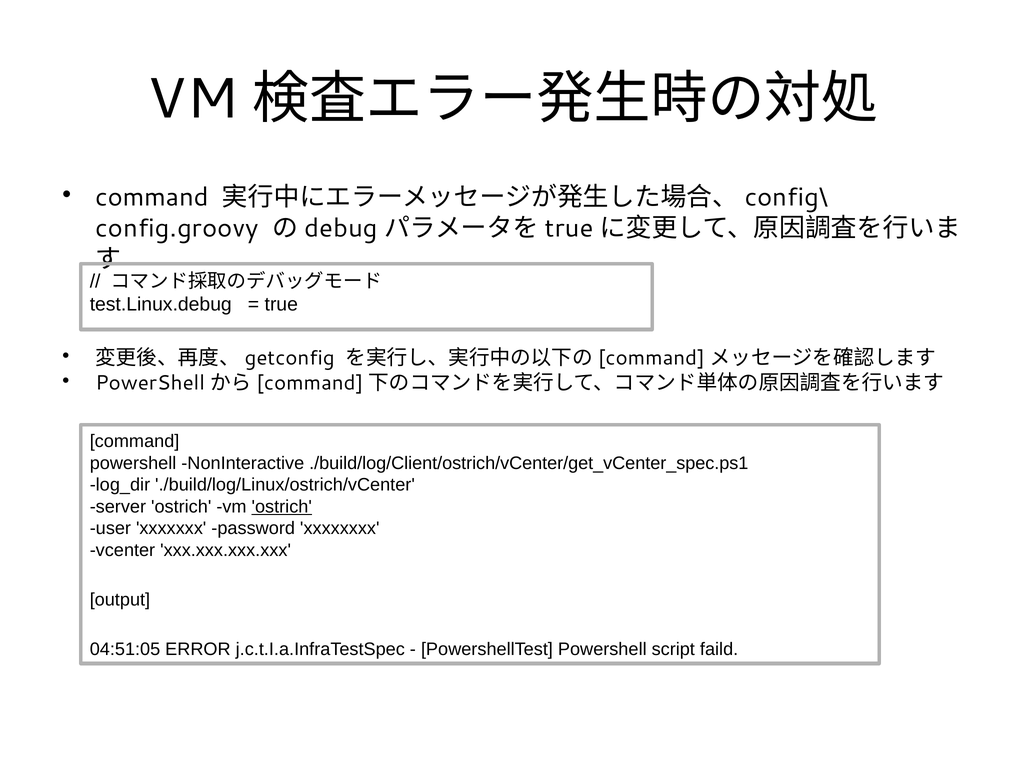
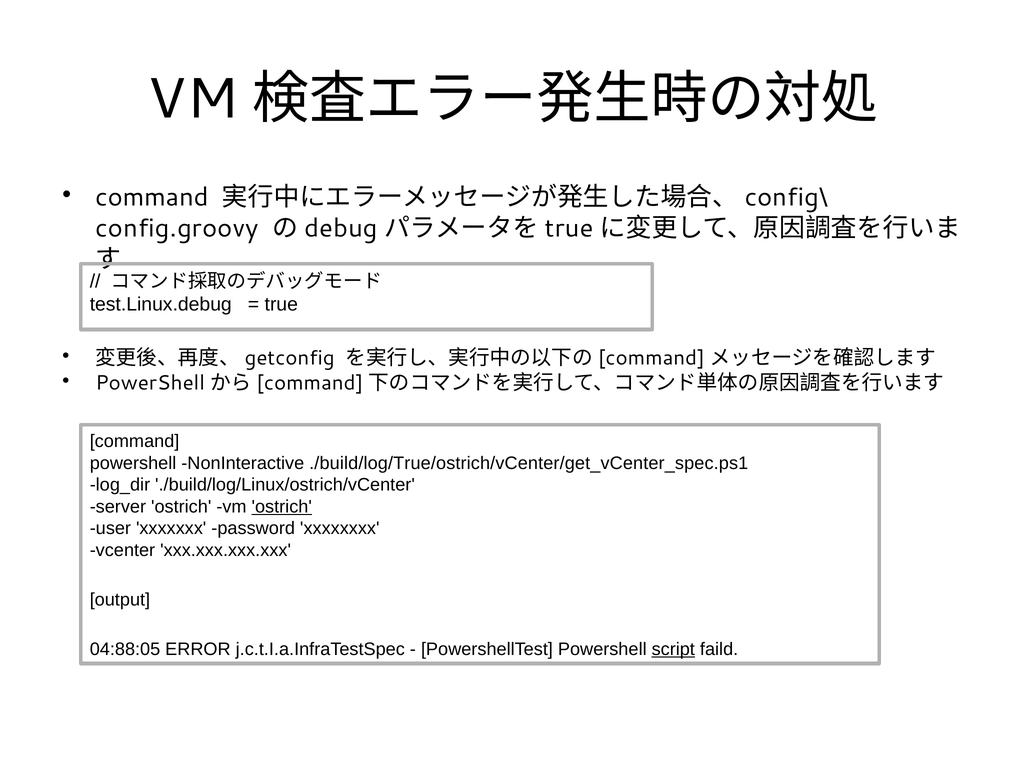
./build/log/Client/ostrich/vCenter/get_vCenter_spec.ps1: ./build/log/Client/ostrich/vCenter/get_vCenter_spec.ps1 -> ./build/log/True/ostrich/vCenter/get_vCenter_spec.ps1 (529, 463)
04:51:05: 04:51:05 -> 04:88:05 (125, 650)
script underline: none -> present (673, 650)
